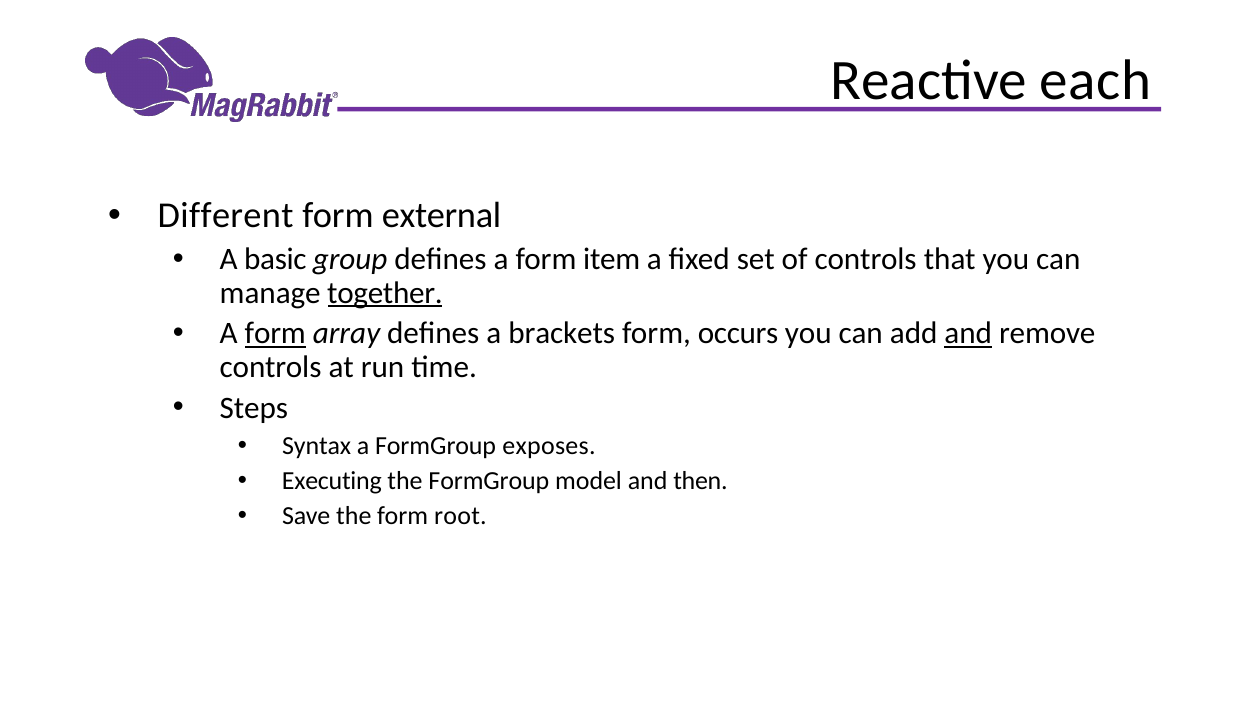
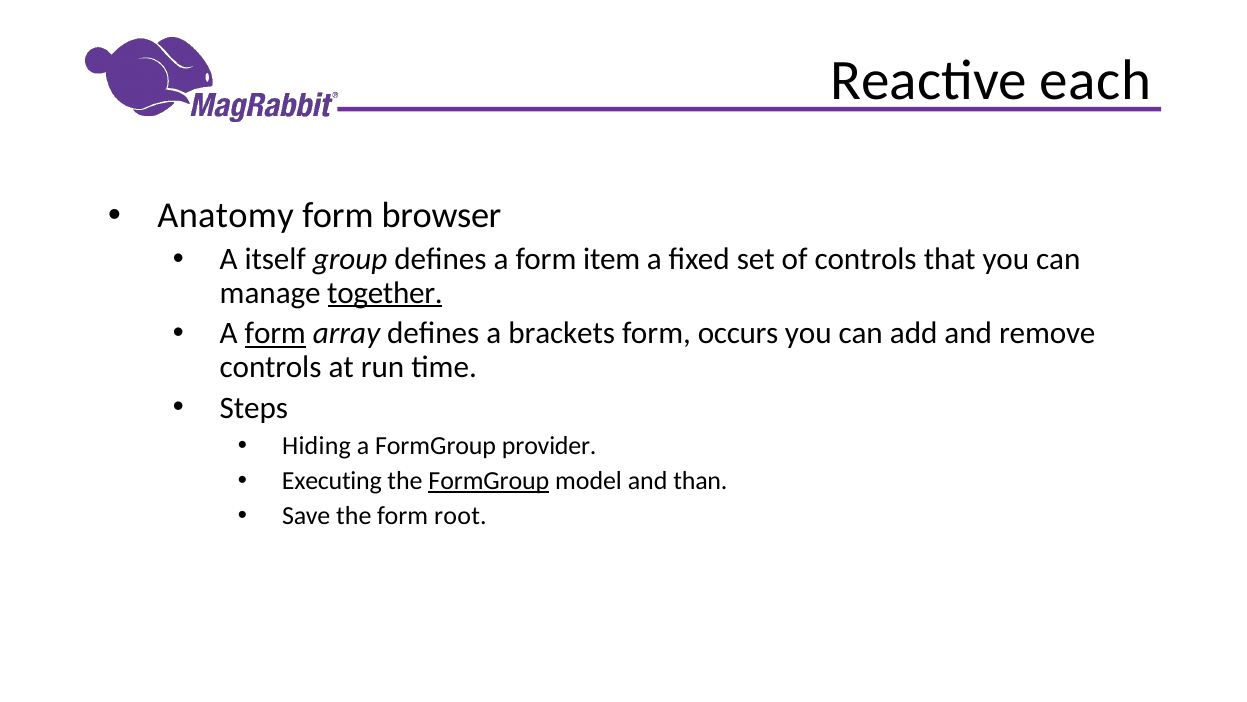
Different: Different -> Anatomy (226, 215)
external: external -> browser (442, 215)
basic: basic -> itself (275, 259)
and underline: present -> none (968, 333)
Syntax: Syntax -> Hiding (316, 445)
exposes: exposes -> provider (549, 445)
FormGroup underline: none -> present (489, 480)
then: then -> than (700, 480)
